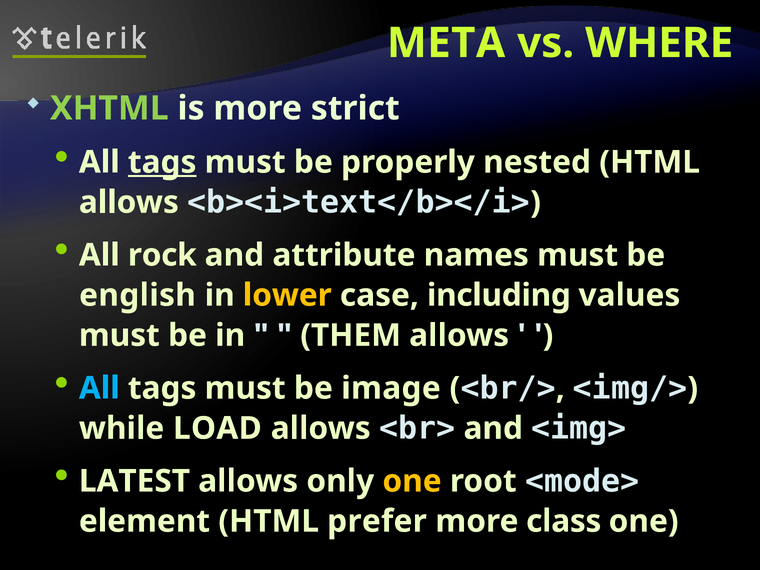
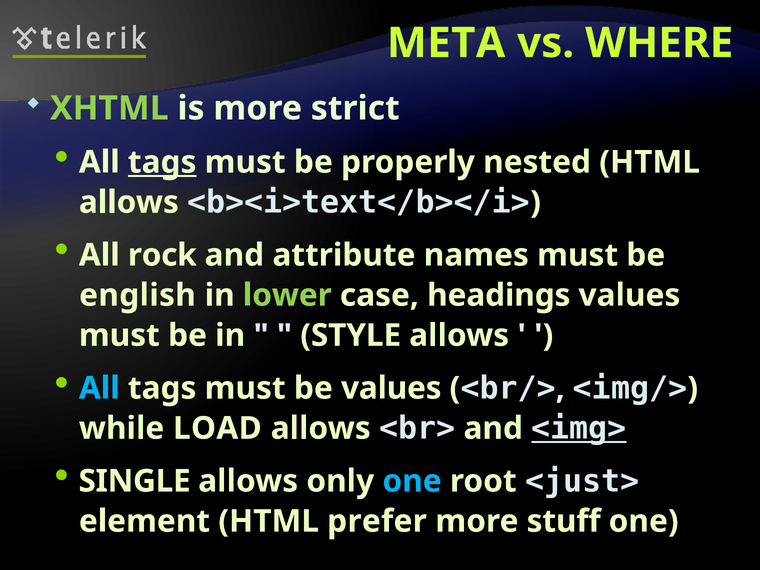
lower colour: yellow -> light green (287, 295)
including: including -> headings (499, 295)
THEM: THEM -> STYLE (351, 335)
be image: image -> values (391, 388)
<img> underline: none -> present (579, 428)
LATEST: LATEST -> SINGLE (135, 481)
one colour: yellow -> light blue (412, 481)
<mode>: <mode> -> <just> (582, 481)
class: class -> stuff (564, 521)
